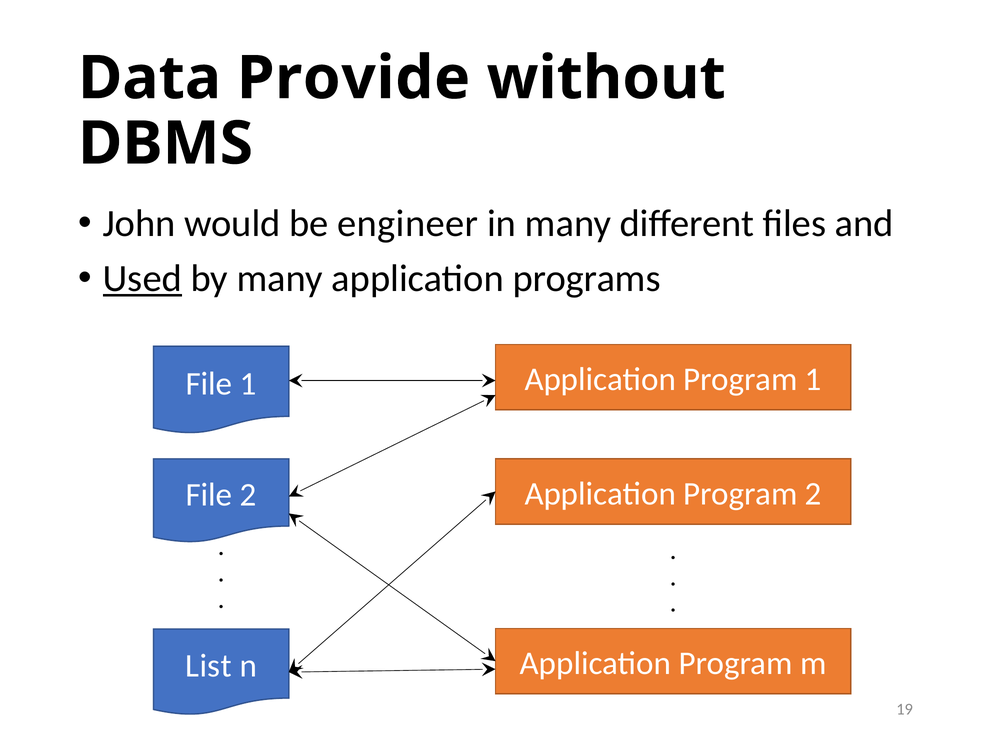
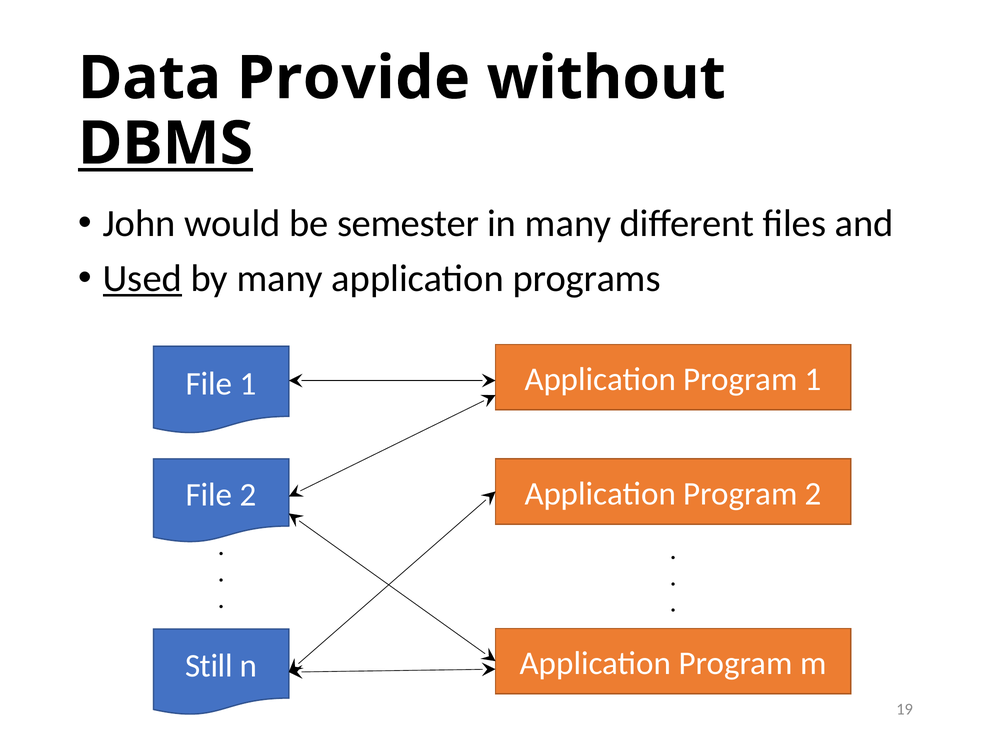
DBMS underline: none -> present (166, 144)
engineer: engineer -> semester (408, 223)
List: List -> Still (209, 666)
